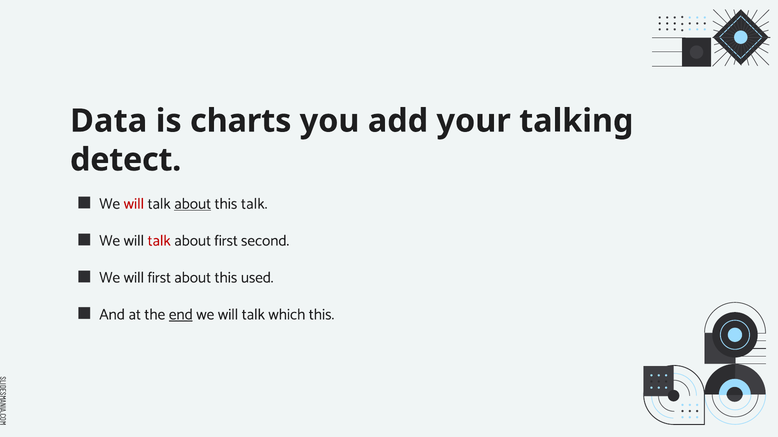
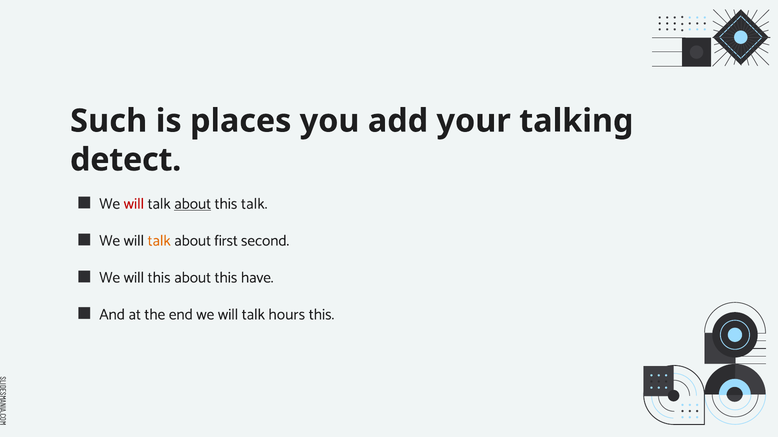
Data: Data -> Such (109, 121)
charts: charts -> places (241, 121)
talk colour: red -> orange (159, 241)
will first: first -> this (159, 278)
used: used -> have (257, 278)
end underline: present -> none (181, 315)
which: which -> hours (287, 315)
